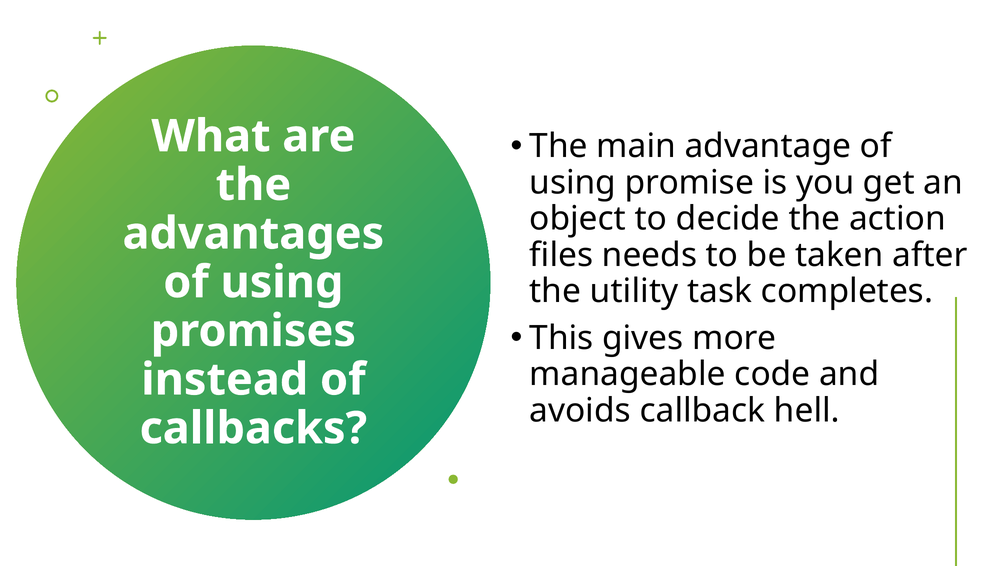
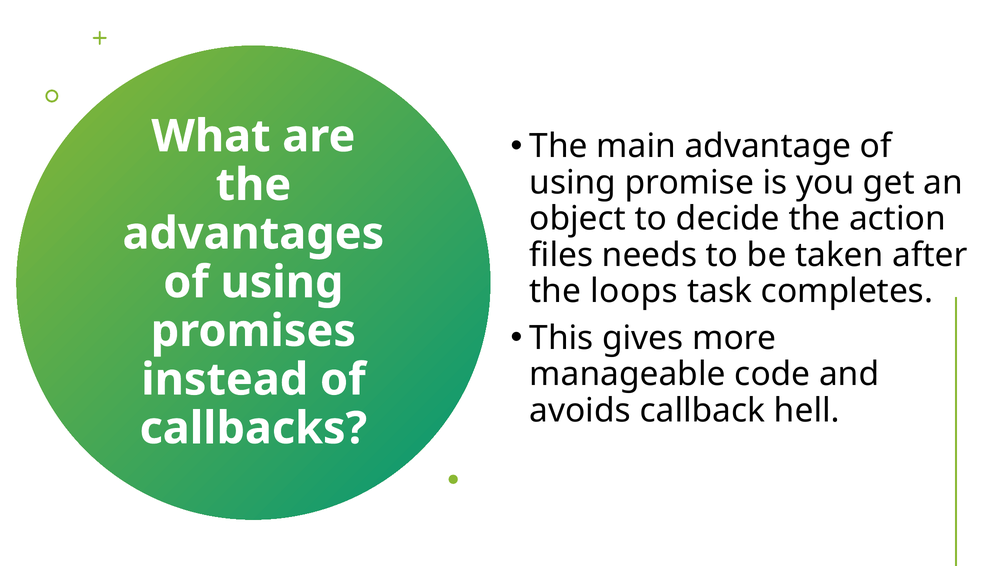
utility: utility -> loops (634, 291)
